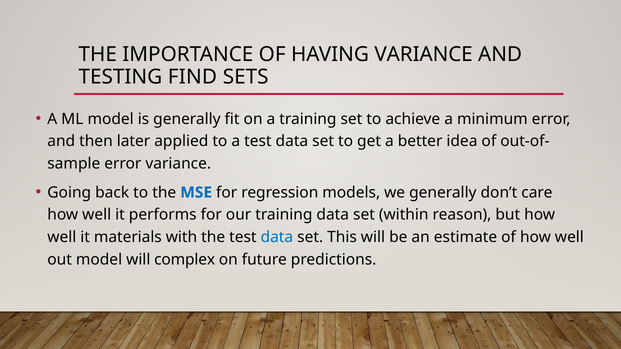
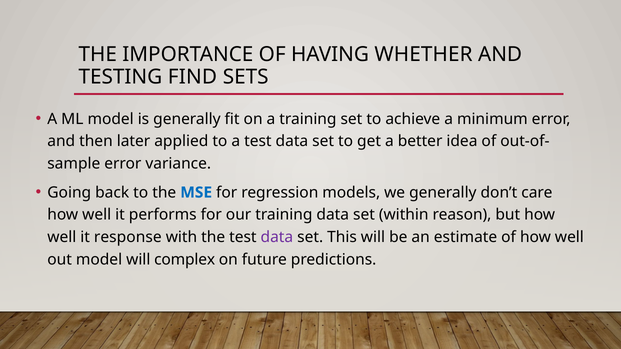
HAVING VARIANCE: VARIANCE -> WHETHER (423, 54)
materials: materials -> response (128, 237)
data colour: blue -> purple (277, 237)
